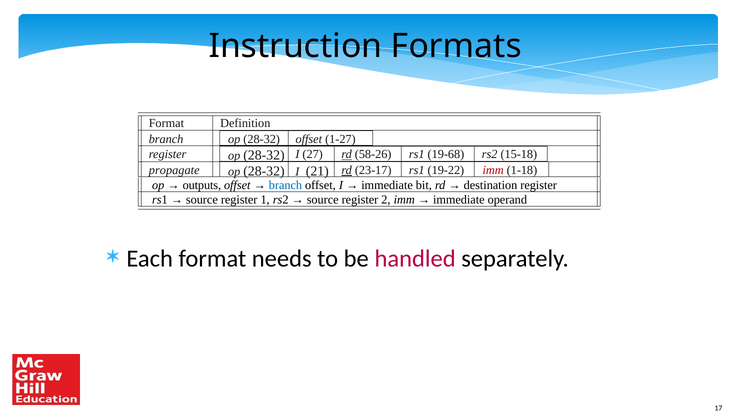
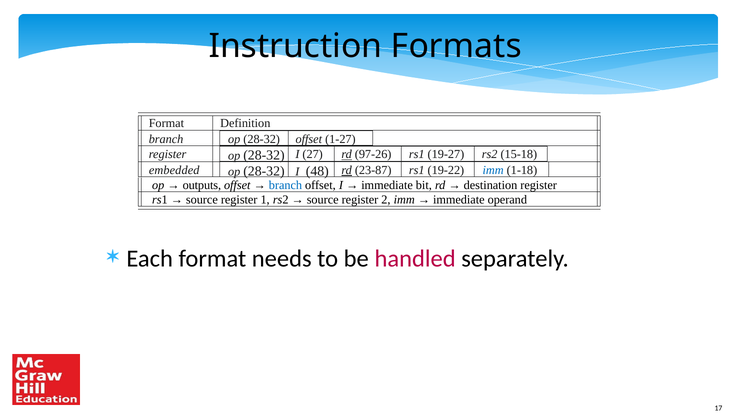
58-26: 58-26 -> 97-26 (373, 154)
19-68: 19-68 -> 19-27 (446, 154)
propagate: propagate -> embedded (174, 170)
21: 21 -> 48 (317, 171)
23-17: 23-17 -> 23-87 (373, 170)
imm colour: red -> blue (493, 170)
